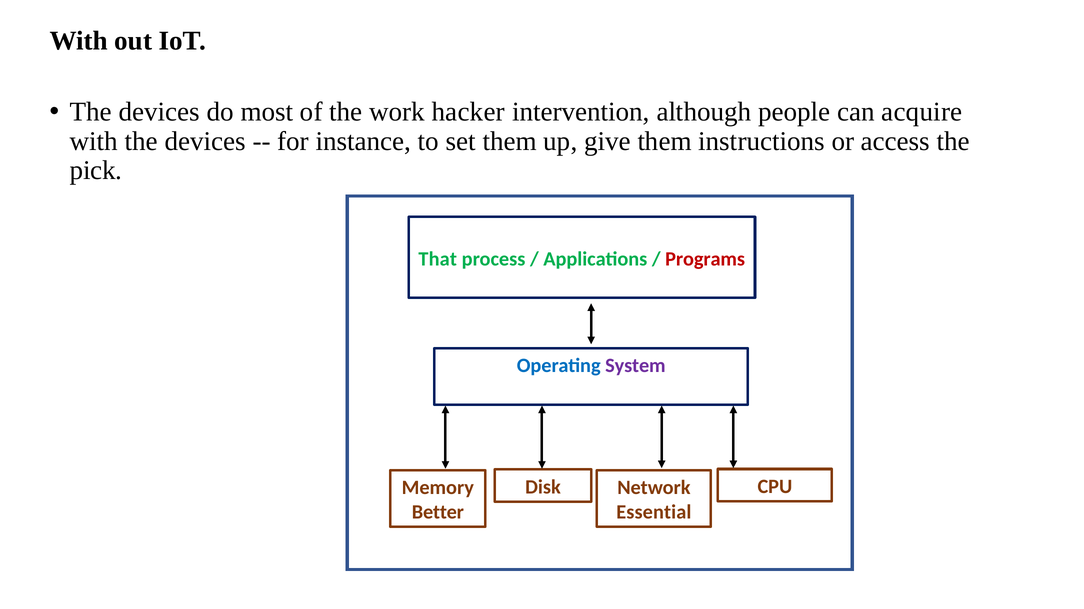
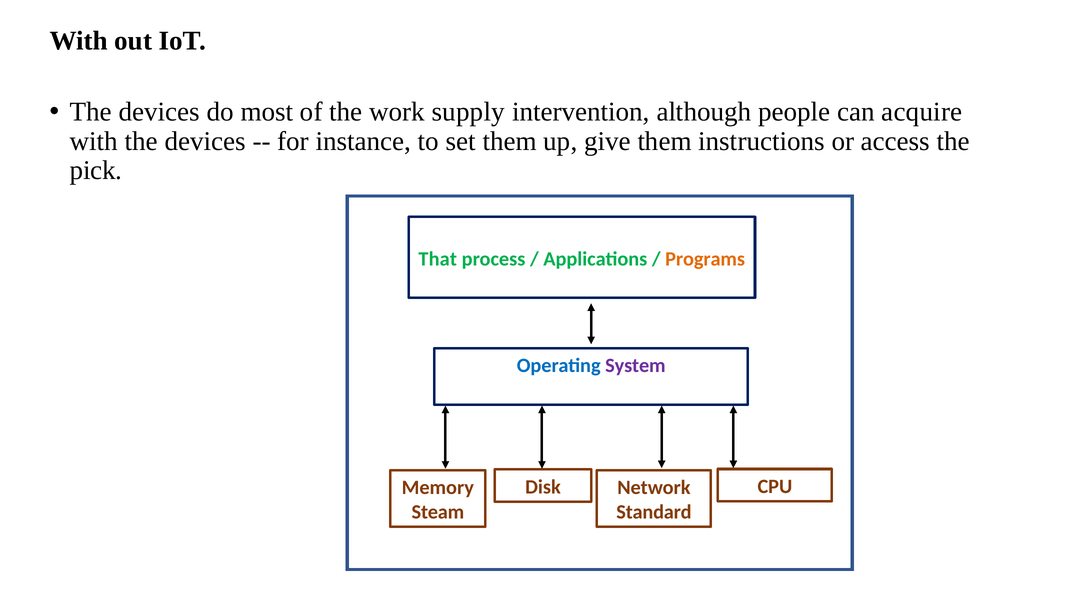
hacker: hacker -> supply (468, 112)
Programs colour: red -> orange (705, 259)
Better: Better -> Steam (438, 513)
Essential: Essential -> Standard (654, 513)
